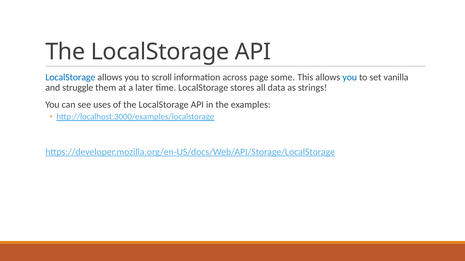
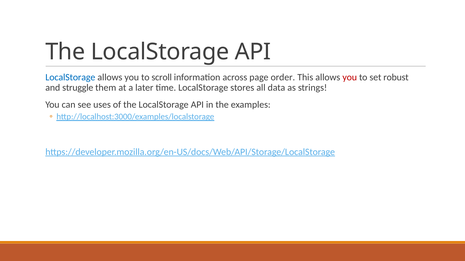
some: some -> order (283, 77)
you colour: blue -> red (350, 77)
vanilla: vanilla -> robust (396, 77)
